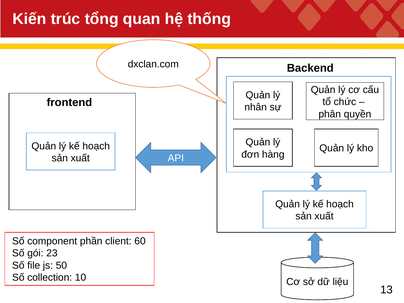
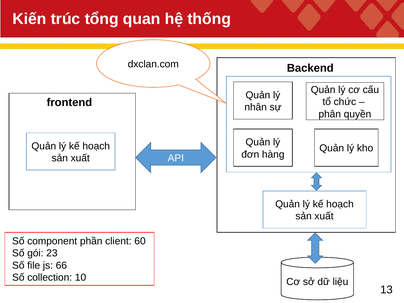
50: 50 -> 66 (61, 265)
